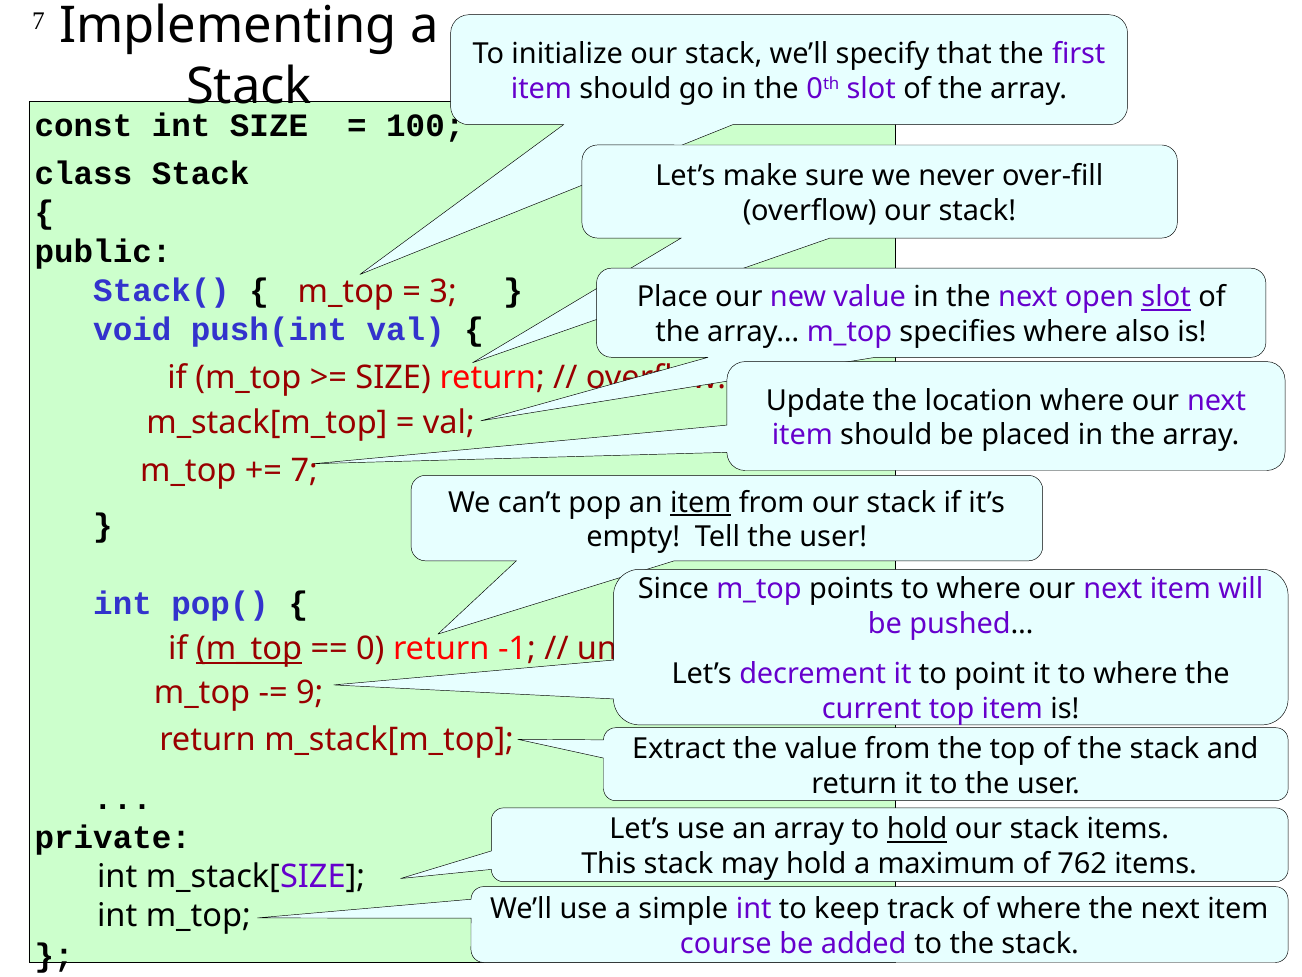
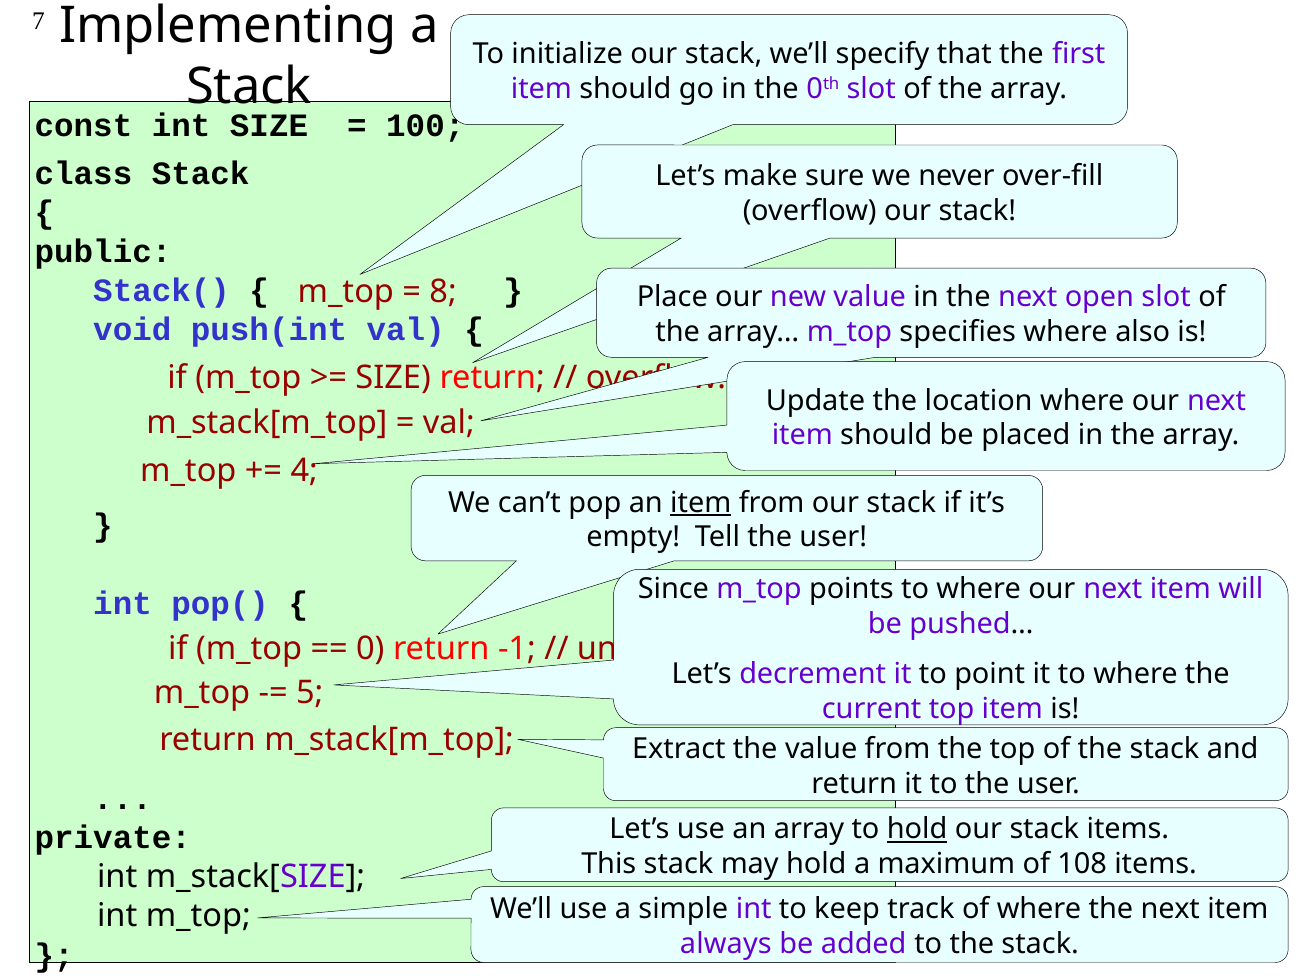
3: 3 -> 8 (443, 292)
slot underline: present -> none (1166, 297)
7: 7 -> 4 (304, 470)
m_top underline: present -> none (249, 649)
9: 9 -> 5 (310, 692)
762: 762 -> 108 (1082, 864)
course: course -> always (726, 943)
